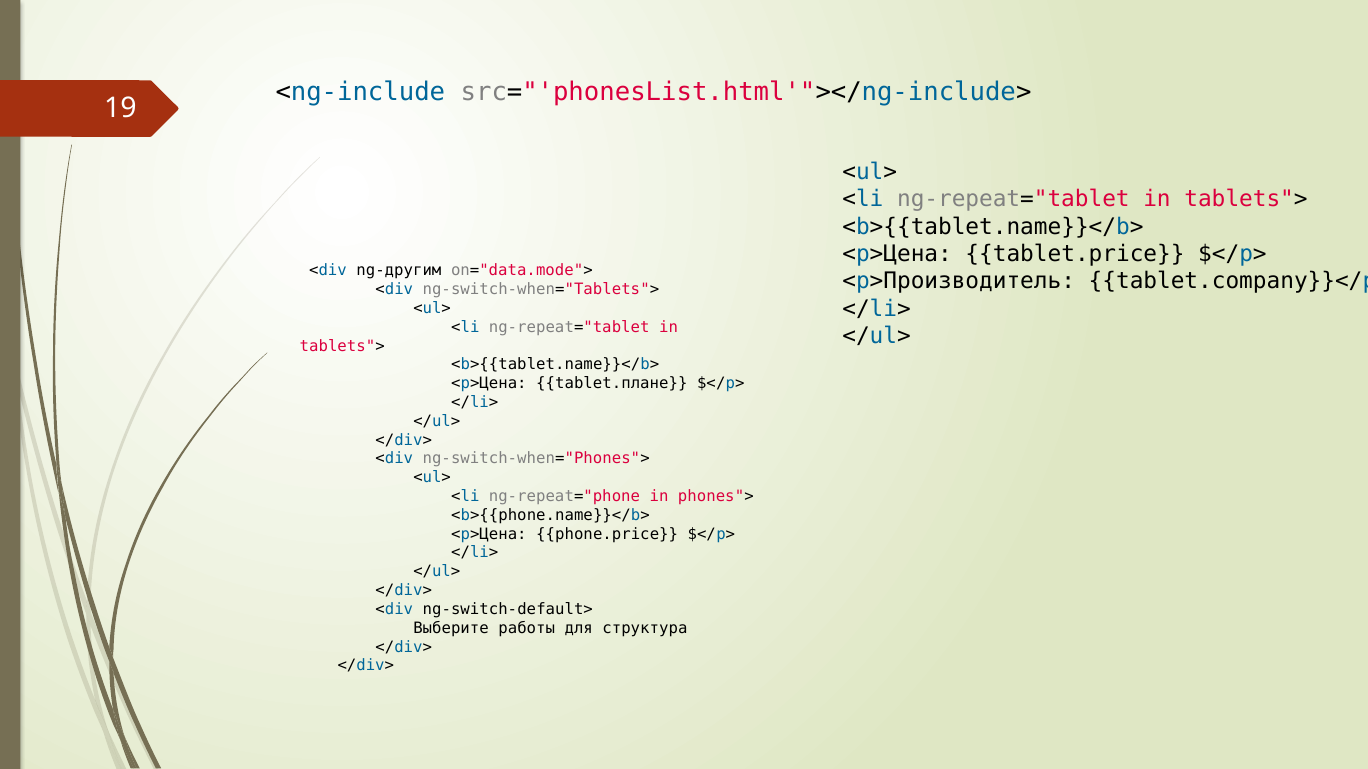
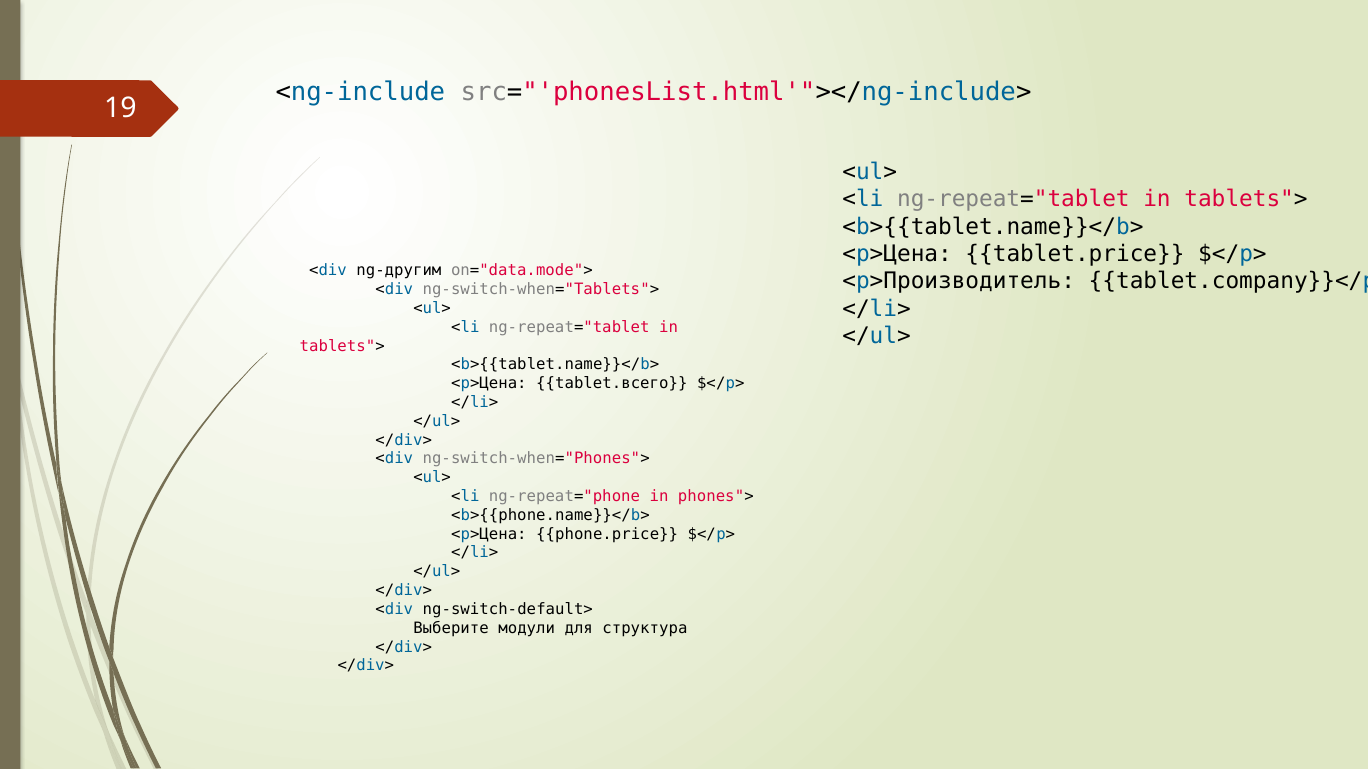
tablet.плане: tablet.плане -> tablet.всего (612, 384)
работы: работы -> модули (527, 628)
